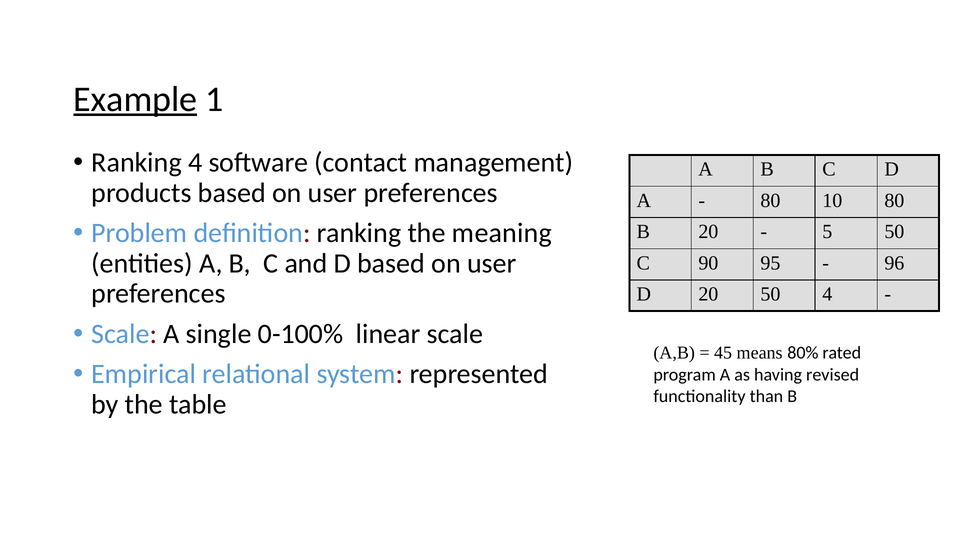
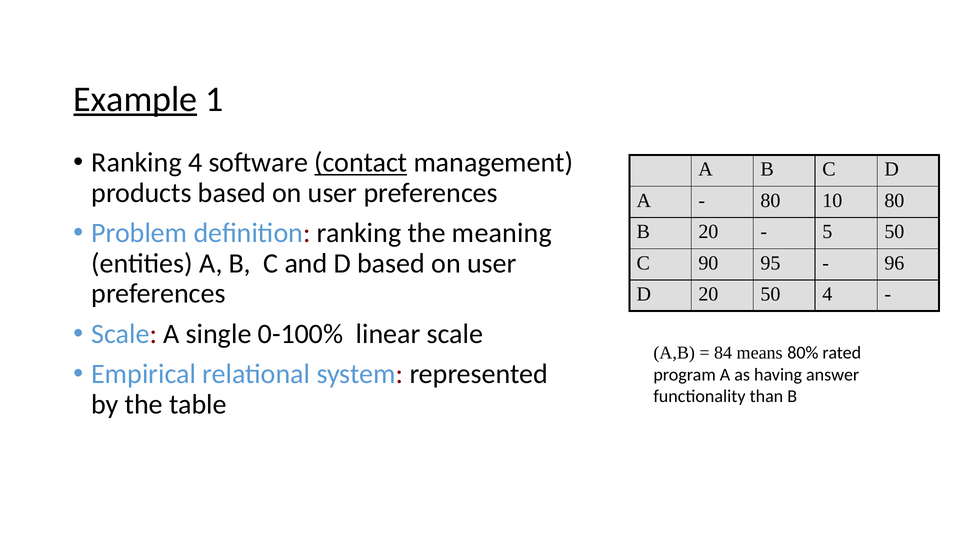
contact underline: none -> present (361, 163)
45: 45 -> 84 (723, 353)
revised: revised -> answer (833, 375)
